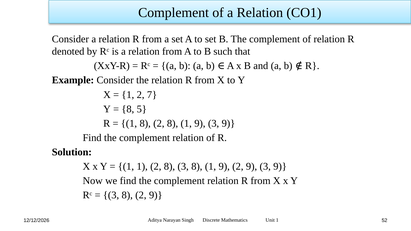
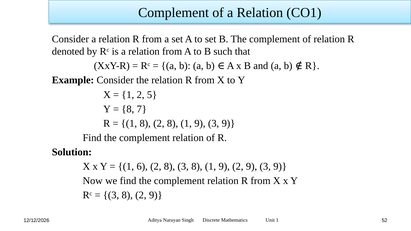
7: 7 -> 5 (152, 95)
5: 5 -> 7 (142, 109)
1 1: 1 -> 6 (142, 167)
